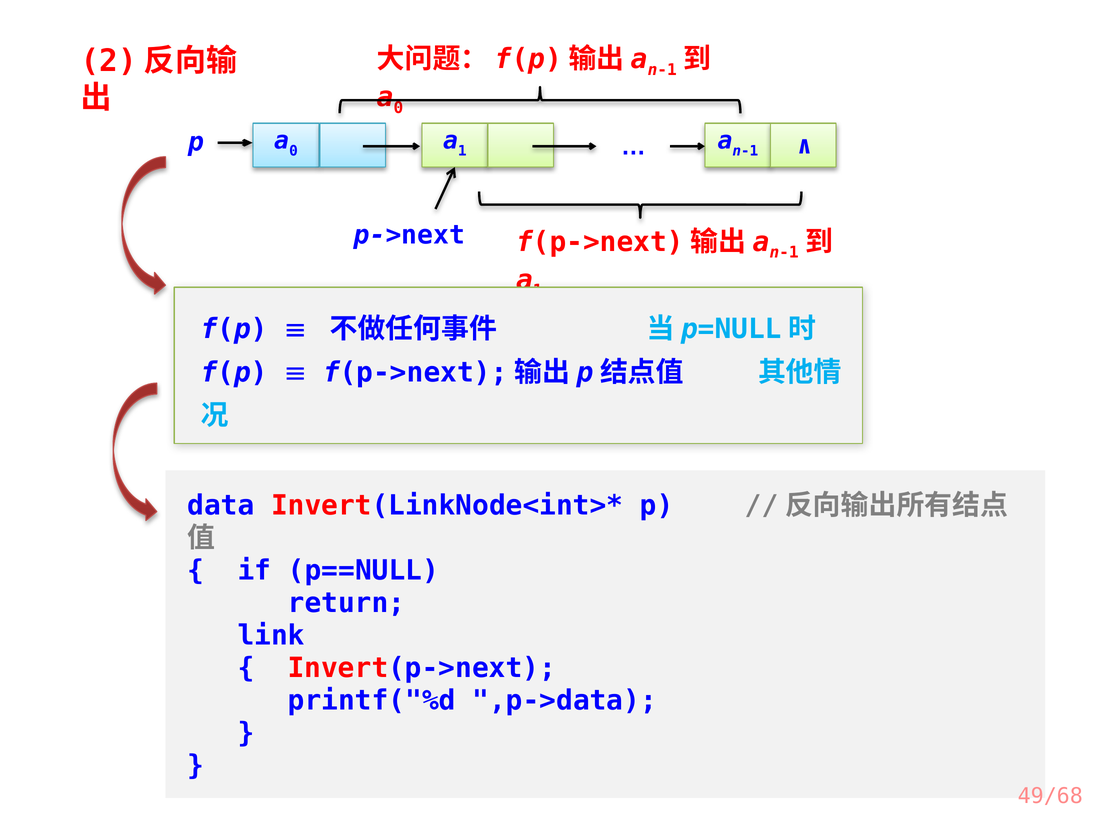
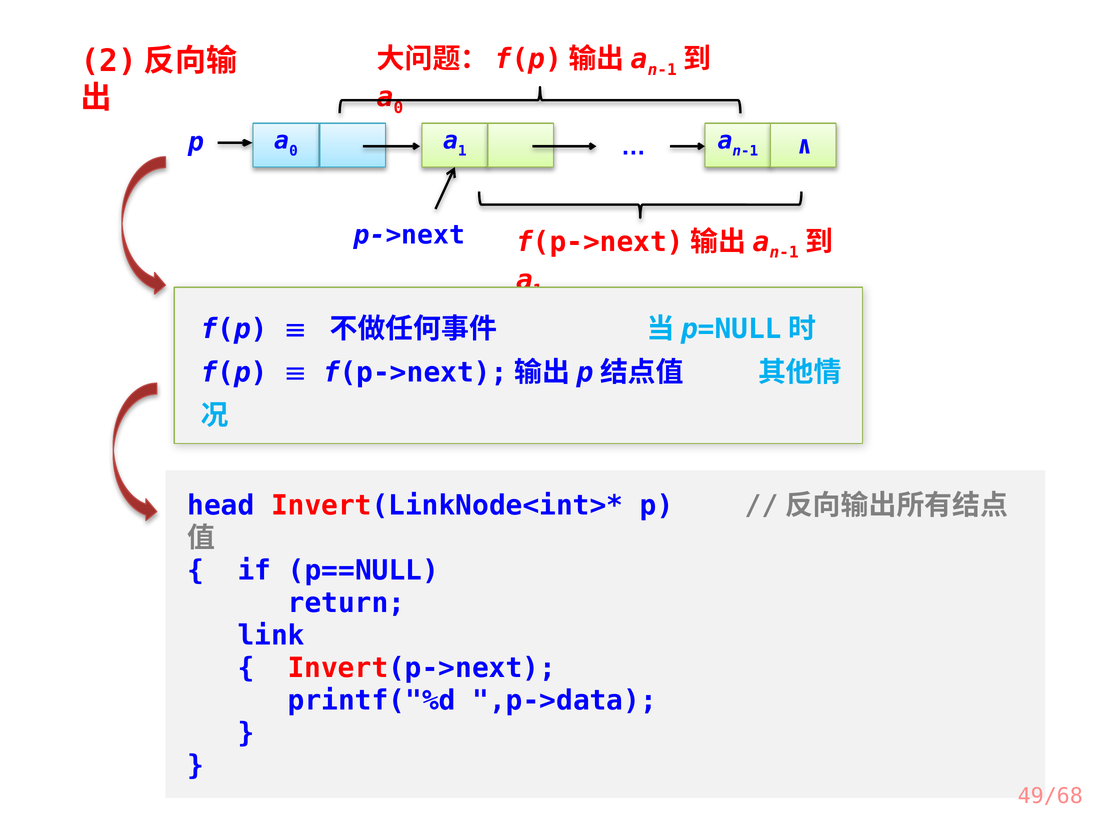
data: data -> head (221, 506)
